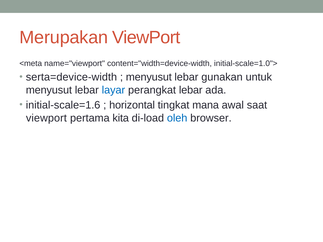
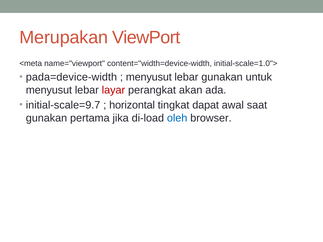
serta=device-width: serta=device-width -> pada=device-width (71, 77)
layar colour: blue -> red (113, 90)
perangkat lebar: lebar -> akan (191, 90)
initial-scale=1.6: initial-scale=1.6 -> initial-scale=9.7 (63, 105)
mana: mana -> dapat (206, 105)
viewport: viewport -> gunakan (46, 118)
kita: kita -> jika (121, 118)
